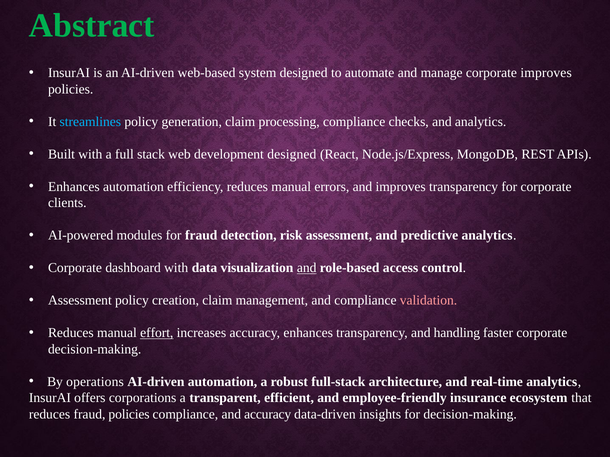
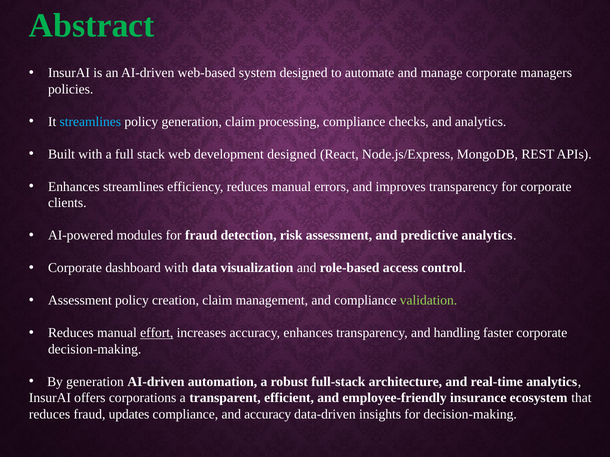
corporate improves: improves -> managers (546, 73)
Enhances automation: automation -> streamlines (133, 187)
and underline: present -> none (307, 268)
validation colour: pink -> light green (429, 301)
By operations: operations -> generation (95, 382)
fraud policies: policies -> updates (129, 415)
